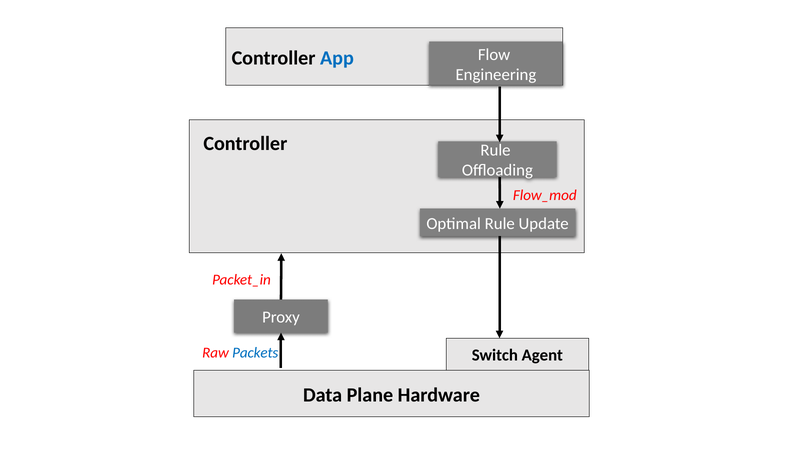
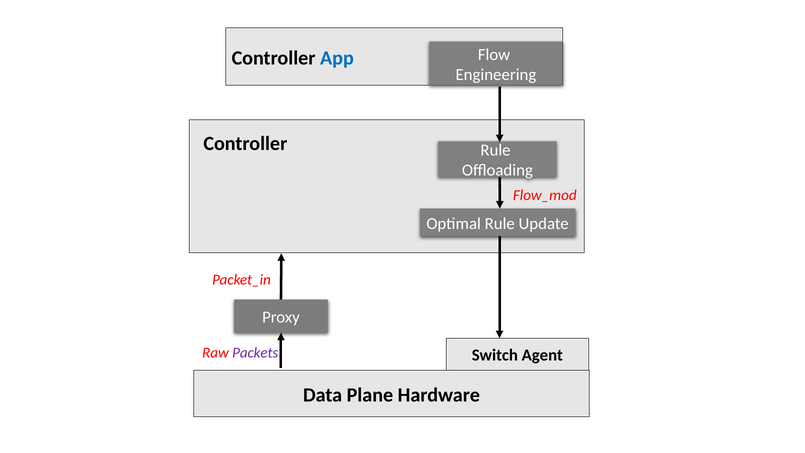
Packets colour: blue -> purple (255, 353)
